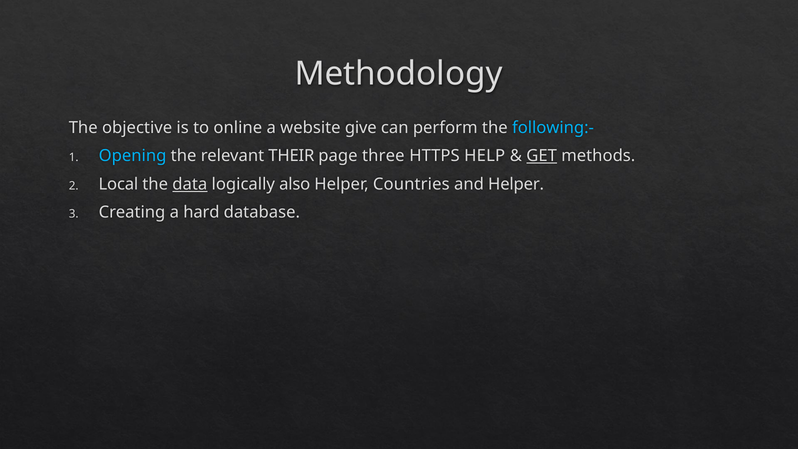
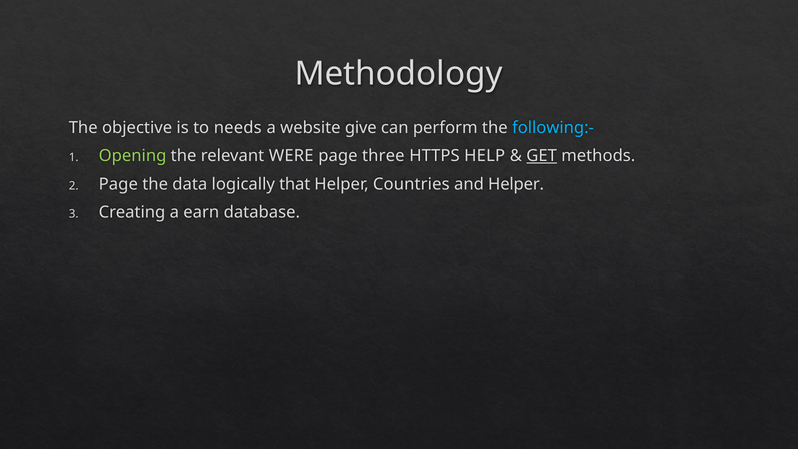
online: online -> needs (238, 128)
Opening colour: light blue -> light green (133, 156)
THEIR: THEIR -> WERE (291, 156)
Local: Local -> Page (118, 184)
data underline: present -> none (190, 184)
also: also -> that (295, 184)
hard: hard -> earn (201, 212)
